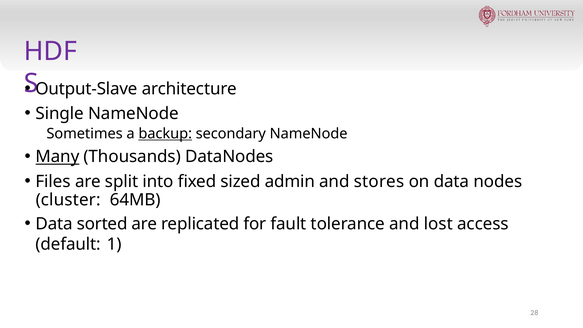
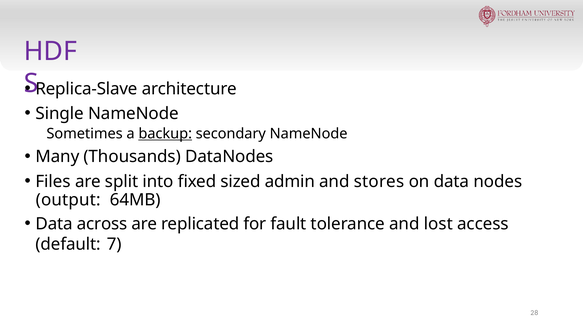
Output-Slave: Output-Slave -> Replica-Slave (87, 89)
Many underline: present -> none (57, 157)
cluster: cluster -> output (68, 200)
sorted: sorted -> across (102, 224)
1: 1 -> 7 (114, 244)
